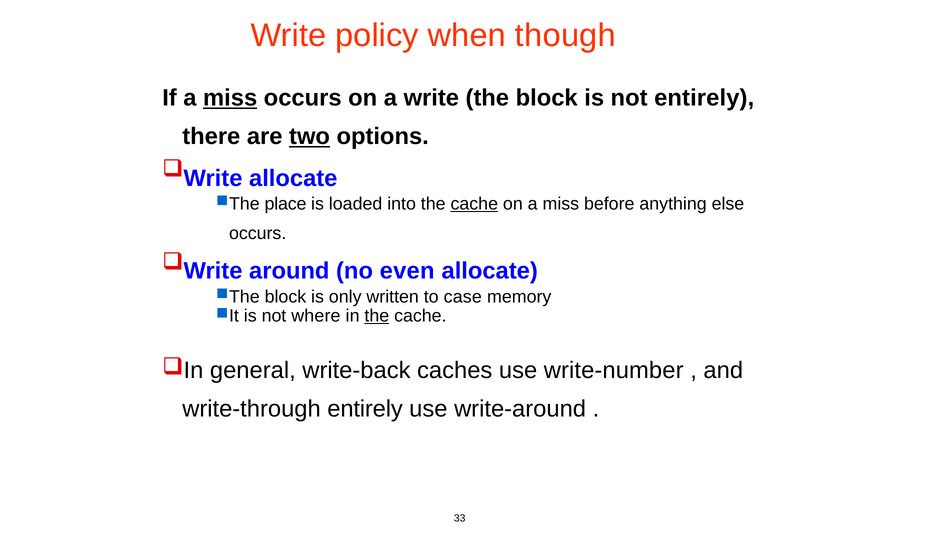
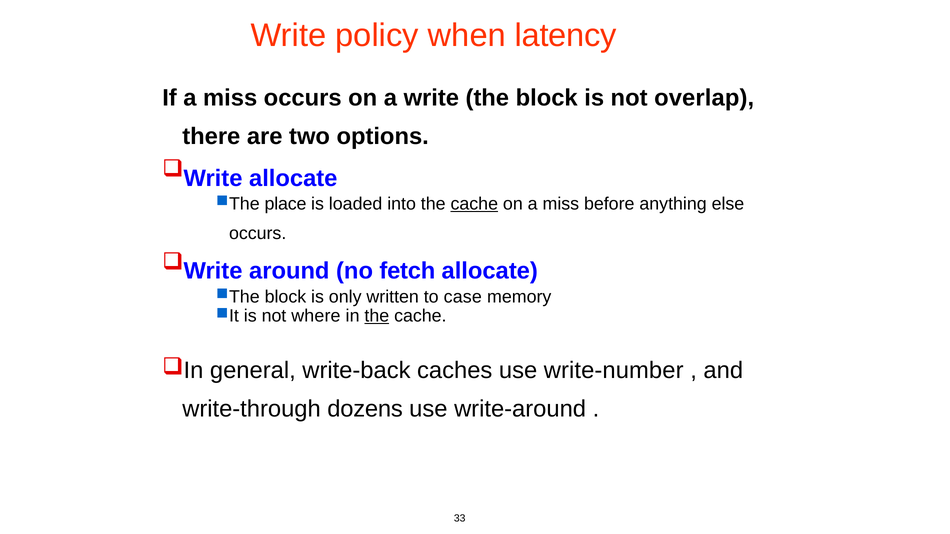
though: though -> latency (566, 35)
miss underline: present -> none (230, 98)
not entirely: entirely -> overlap (704, 98)
two underline: present -> none (310, 137)
even: even -> fetch (407, 271)
write-through entirely: entirely -> dozens (365, 409)
